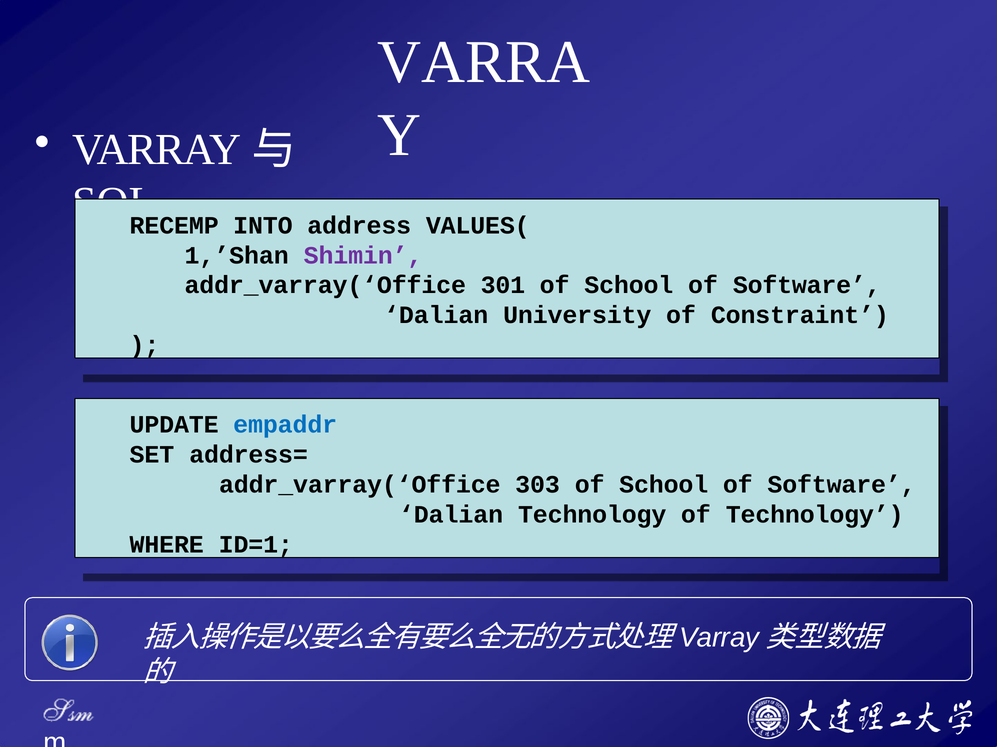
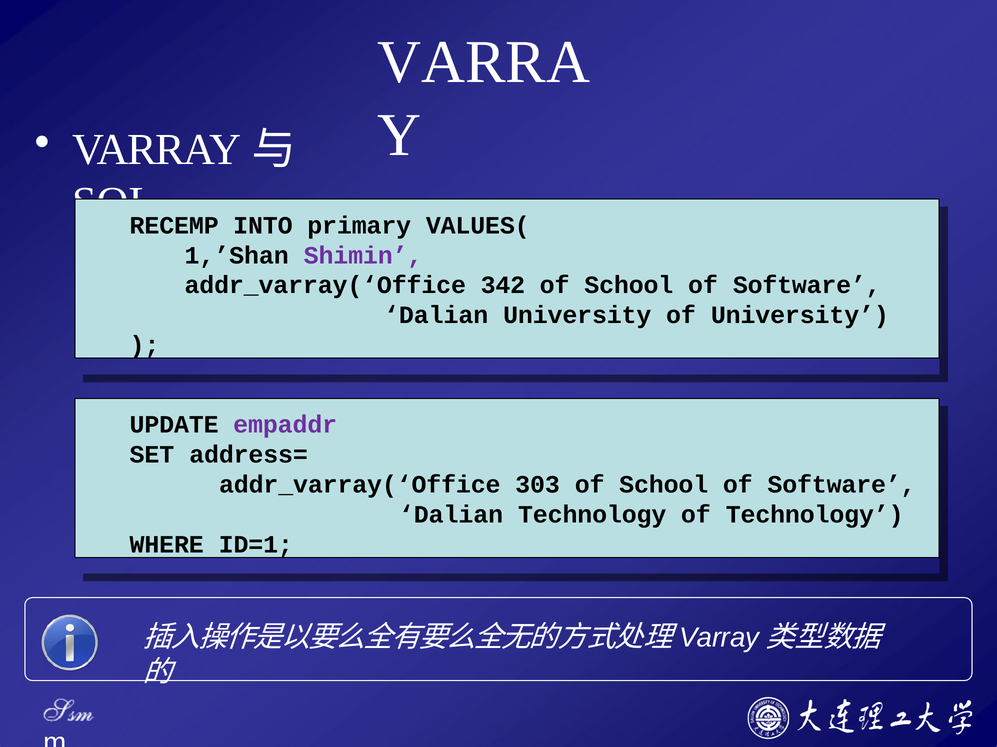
address: address -> primary (359, 226)
301: 301 -> 342 (503, 286)
of Constraint: Constraint -> University (800, 315)
empaddr colour: blue -> purple (285, 425)
